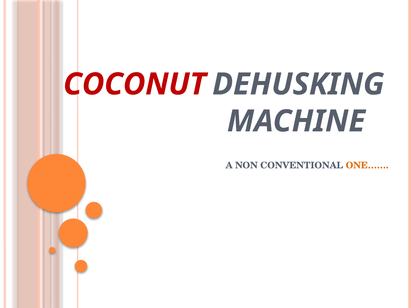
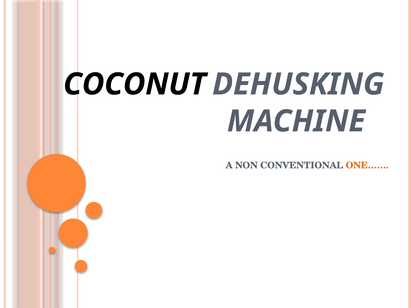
COCONUT colour: red -> black (135, 84)
